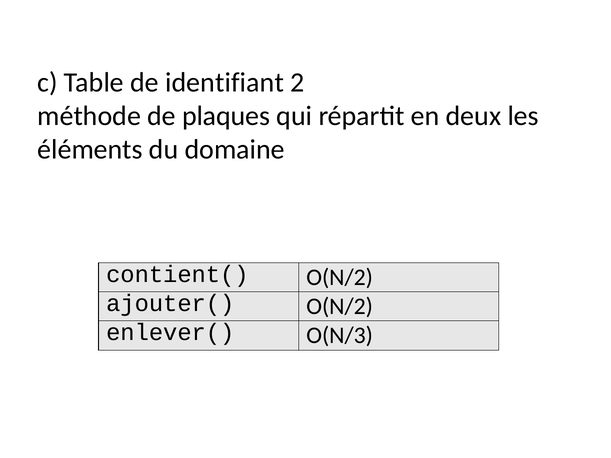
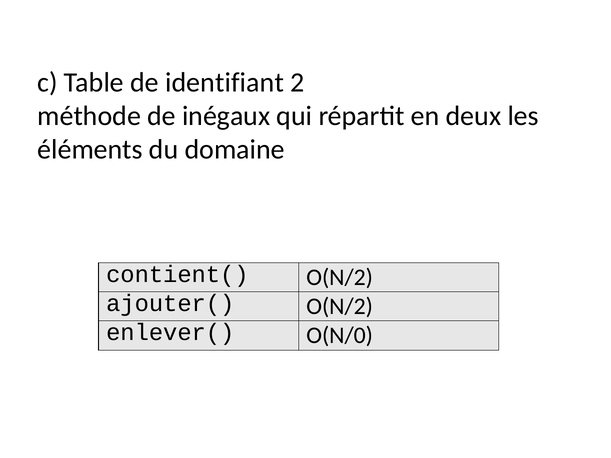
plaques: plaques -> inégaux (226, 116)
O(N/3: O(N/3 -> O(N/0 (340, 336)
